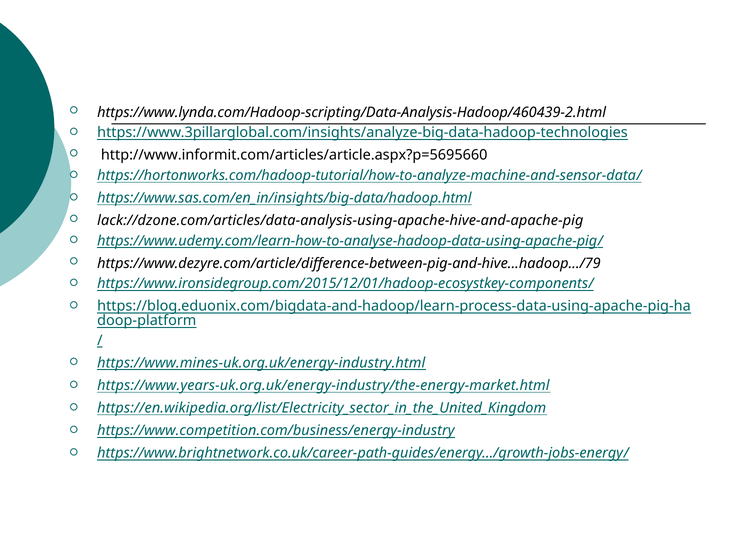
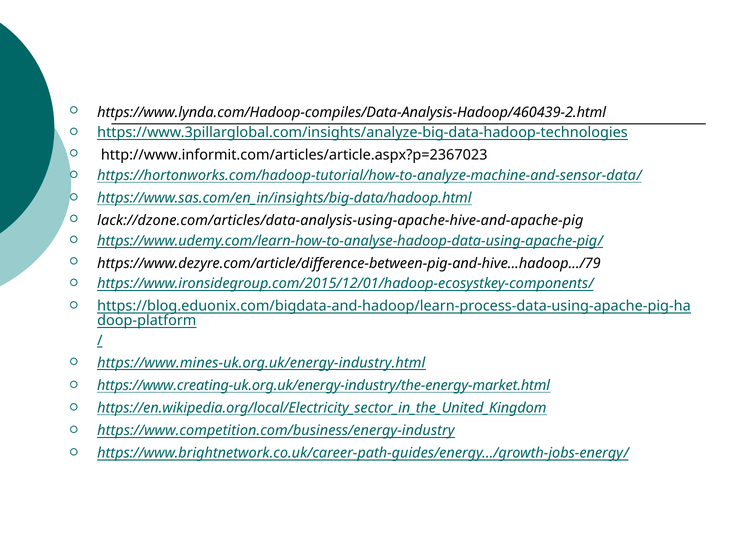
https://www.lynda.com/Hadoop-scripting/Data-Analysis-Hadoop/460439-2.html: https://www.lynda.com/Hadoop-scripting/Data-Analysis-Hadoop/460439-2.html -> https://www.lynda.com/Hadoop-compiles/Data-Analysis-Hadoop/460439-2.html (352, 112)
http://www.informit.com/articles/article.aspx?p=5695660: http://www.informit.com/articles/article.aspx?p=5695660 -> http://www.informit.com/articles/article.aspx?p=2367023 (294, 155)
https://www.years-uk.org.uk/energy-industry/the-energy-market.html: https://www.years-uk.org.uk/energy-industry/the-energy-market.html -> https://www.creating-uk.org.uk/energy-industry/the-energy-market.html (324, 386)
https://en.wikipedia.org/list/Electricity_sector_in_the_United_Kingdom: https://en.wikipedia.org/list/Electricity_sector_in_the_United_Kingdom -> https://en.wikipedia.org/local/Electricity_sector_in_the_United_Kingdom (322, 408)
